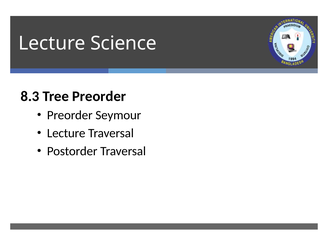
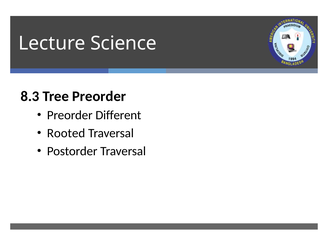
Seymour: Seymour -> Different (118, 115)
Lecture: Lecture -> Rooted (66, 133)
